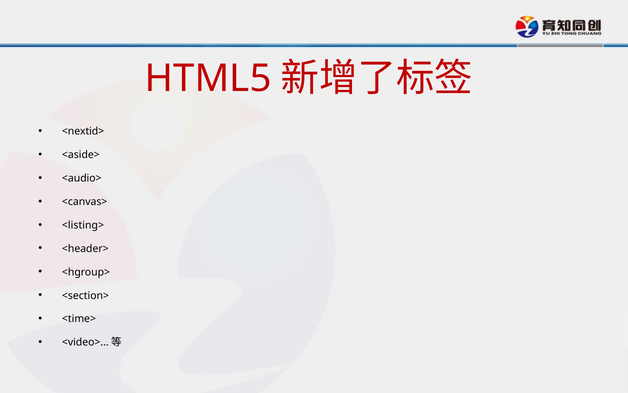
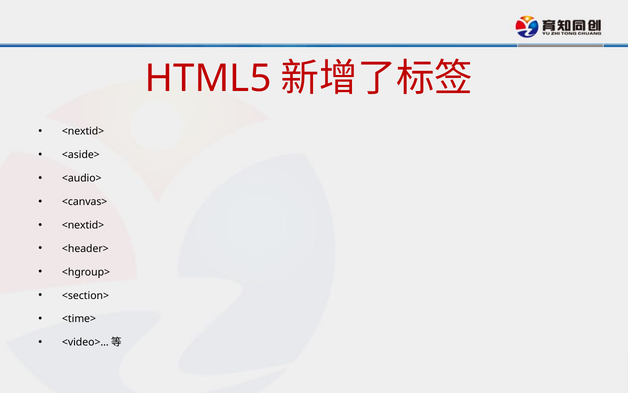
<listing>: <listing> -> <nextid> (83, 225)
